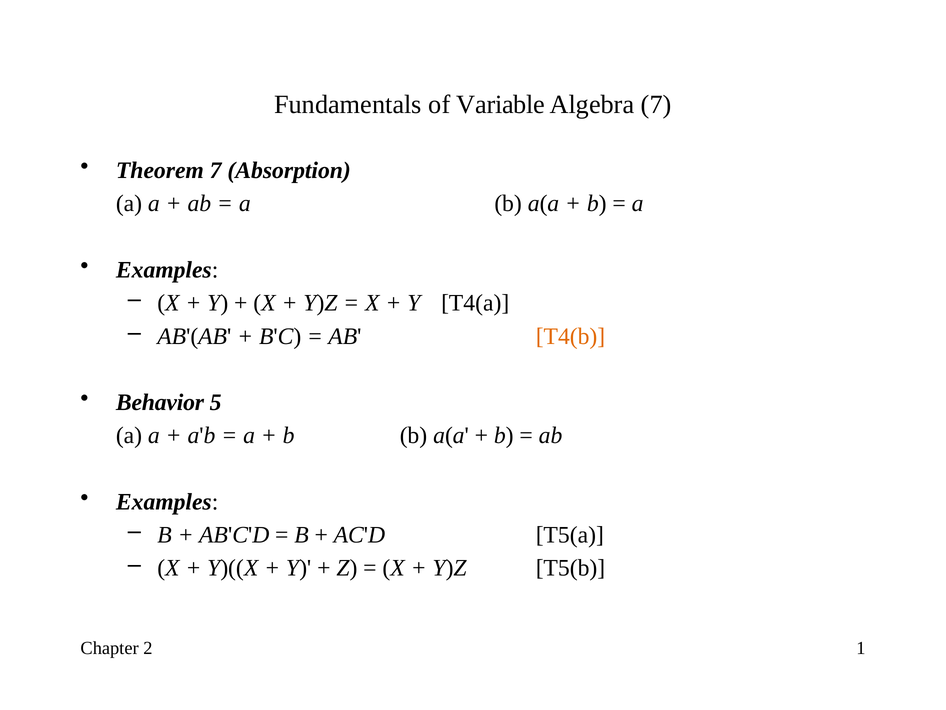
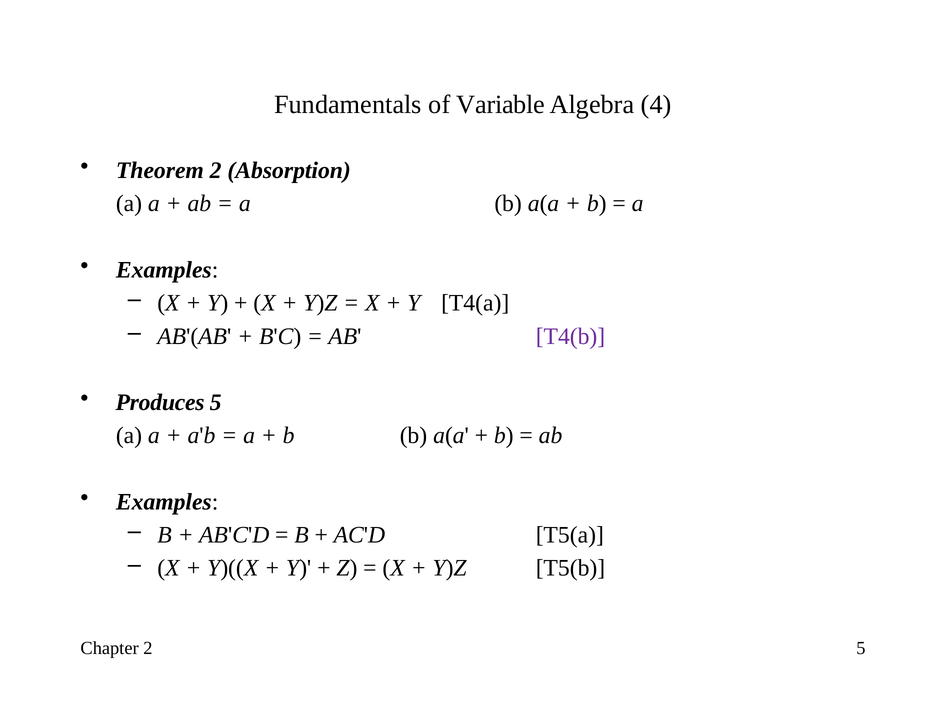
Algebra 7: 7 -> 4 (656, 104)
Theorem 7: 7 -> 2 (216, 170)
T4(b colour: orange -> purple (570, 336)
Behavior: Behavior -> Produces (160, 402)
2 1: 1 -> 5 (861, 648)
